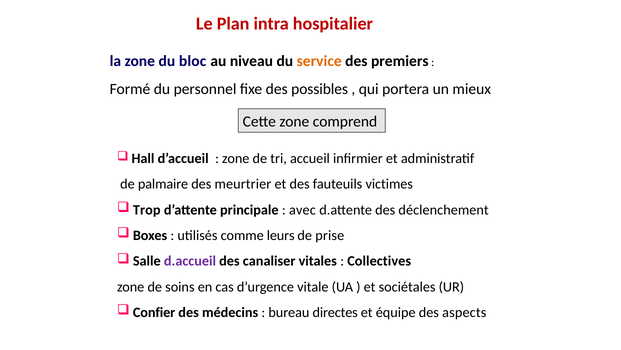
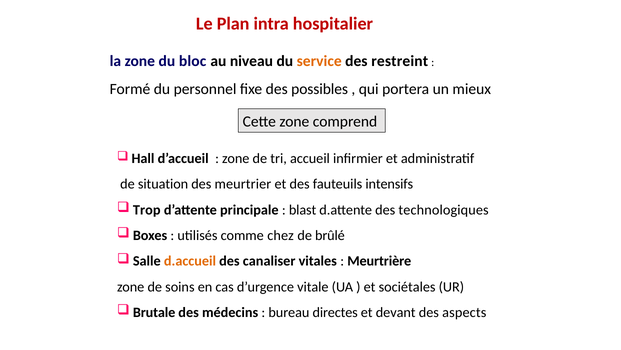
premiers: premiers -> restreint (400, 61)
palmaire: palmaire -> situation (163, 184)
victimes: victimes -> intensifs (389, 184)
avec: avec -> blast (303, 209)
déclenchement: déclenchement -> technologiques (444, 209)
comme leurs: leurs -> chez (281, 235)
prise: prise -> brûlé (330, 235)
d.accueil colour: purple -> orange (190, 261)
Collectives: Collectives -> Meurtrière (379, 261)
Confier: Confier -> Brutale (154, 312)
équipe: équipe -> devant (396, 312)
